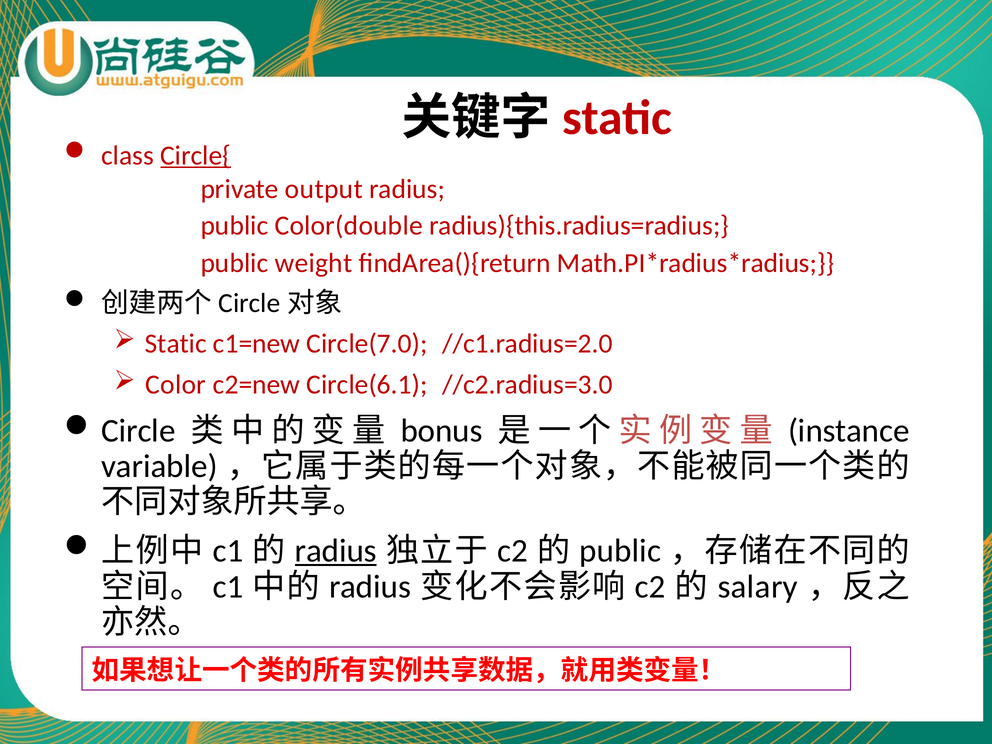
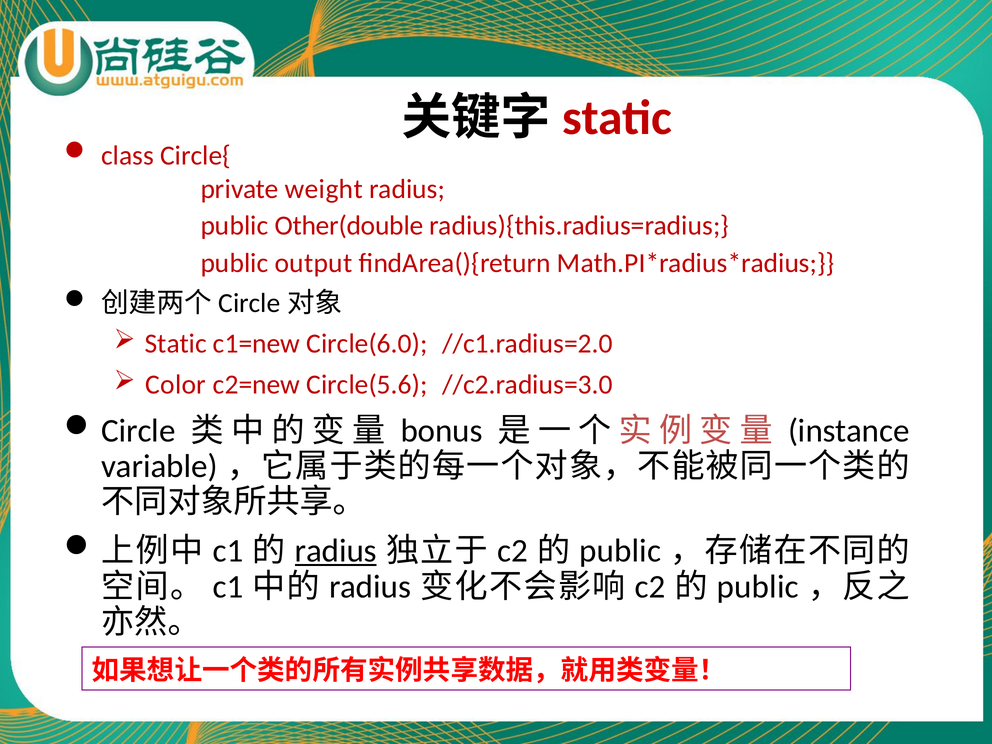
Circle{ underline: present -> none (196, 155)
output: output -> weight (324, 189)
Color(double: Color(double -> Other(double (349, 225)
weight: weight -> output (313, 263)
Circle(7.0: Circle(7.0 -> Circle(6.0 (367, 344)
Circle(6.1: Circle(6.1 -> Circle(5.6 (367, 385)
salary: salary -> public (758, 587)
